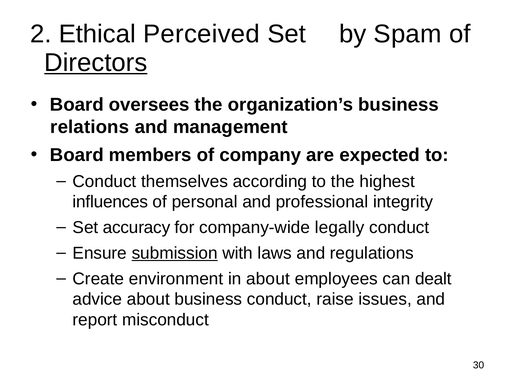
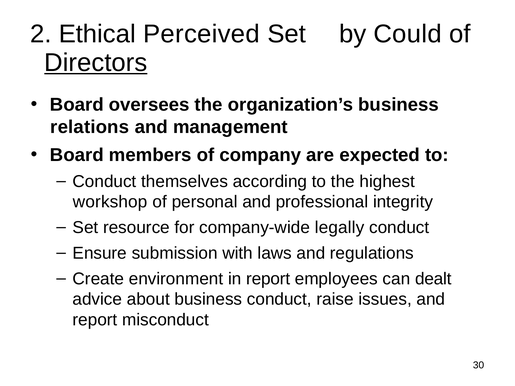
Spam: Spam -> Could (408, 34)
influences: influences -> workshop (110, 202)
accuracy: accuracy -> resource (136, 228)
submission underline: present -> none (175, 253)
in about: about -> report (268, 279)
